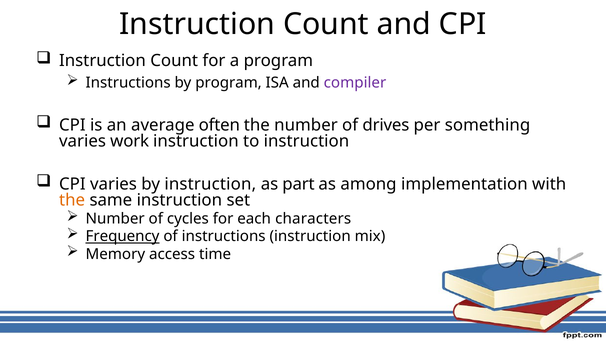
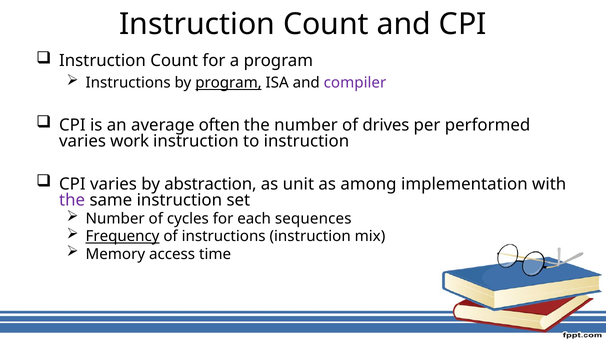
program underline: none -> present (229, 83)
something: something -> performed (488, 125)
by instruction: instruction -> abstraction (210, 184)
part: part -> unit (298, 184)
the colour: orange -> purple (72, 200)
characters: characters -> sequences (313, 219)
